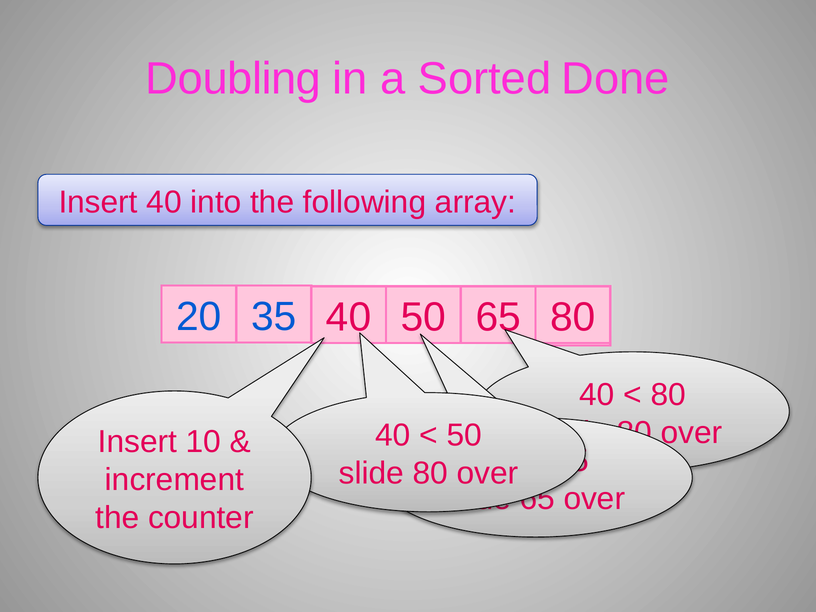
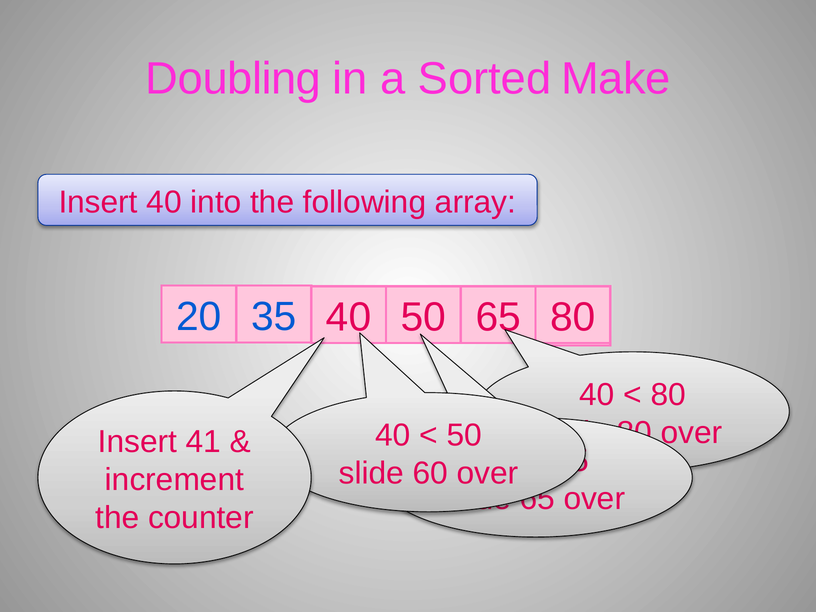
Done: Done -> Make (616, 79)
10: 10 -> 41 (203, 442)
80: 80 -> 60 (430, 473)
